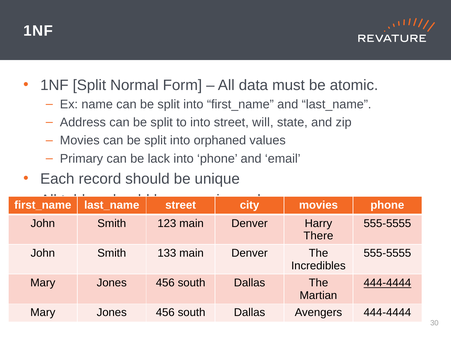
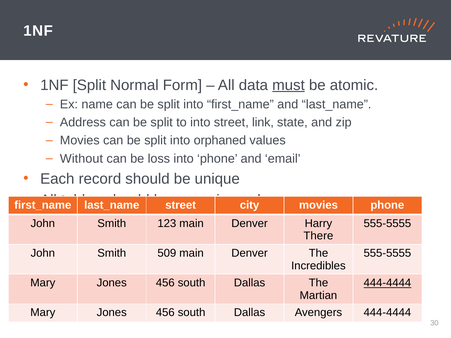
must underline: none -> present (288, 85)
will: will -> link (263, 123)
Primary: Primary -> Without (81, 159)
lack: lack -> loss (159, 159)
133: 133 -> 509 (167, 253)
